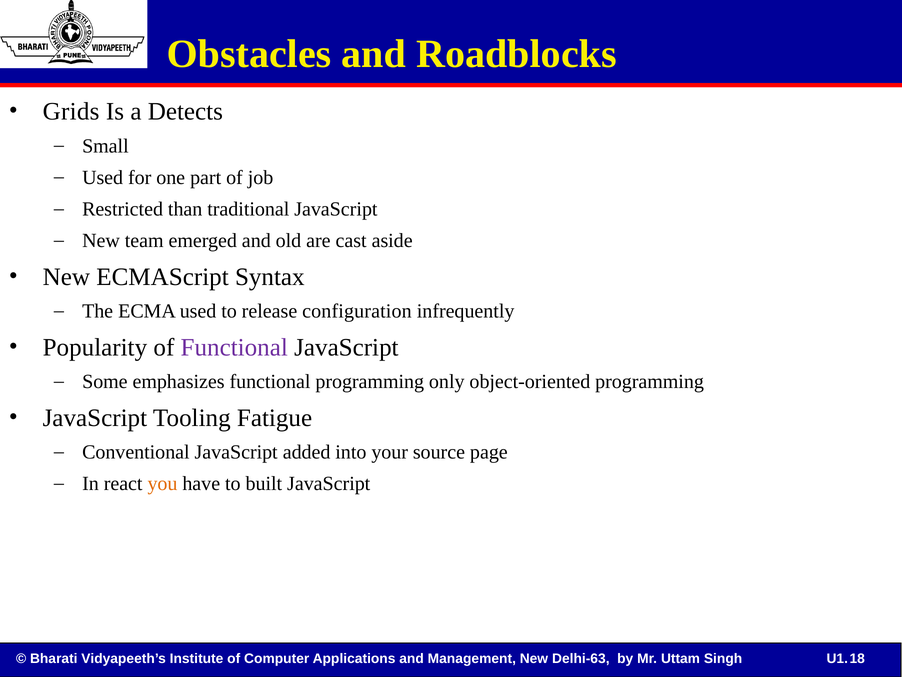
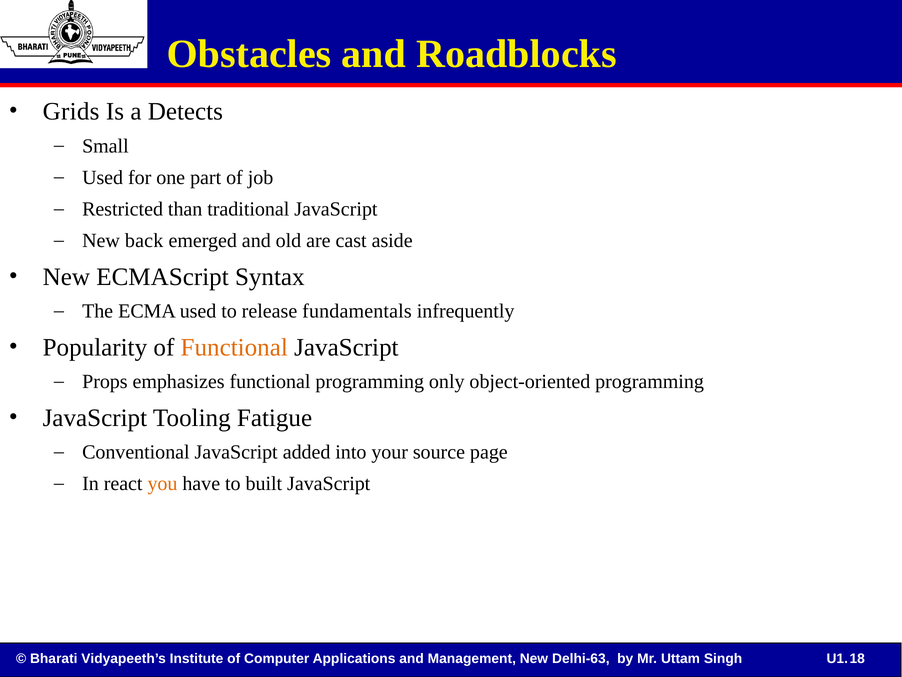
team: team -> back (144, 241)
configuration: configuration -> fundamentals (357, 311)
Functional colour: purple -> orange (234, 347)
Some: Some -> Props (105, 381)
